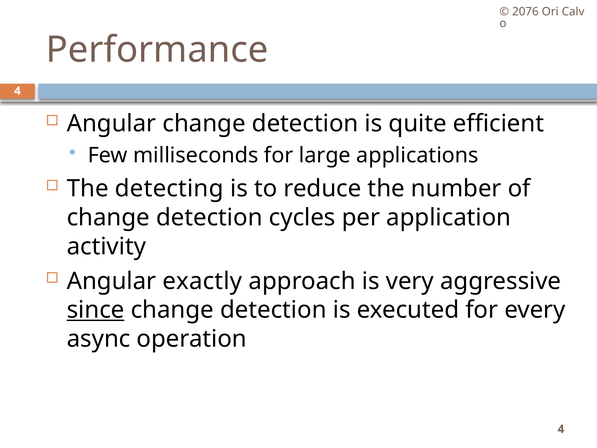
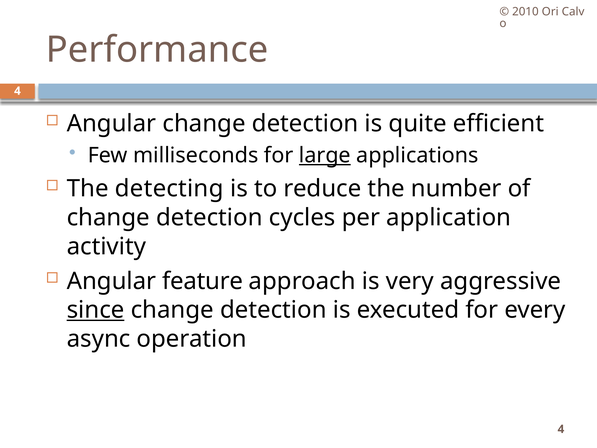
2076: 2076 -> 2010 (525, 12)
large underline: none -> present (325, 155)
exactly: exactly -> feature (203, 281)
